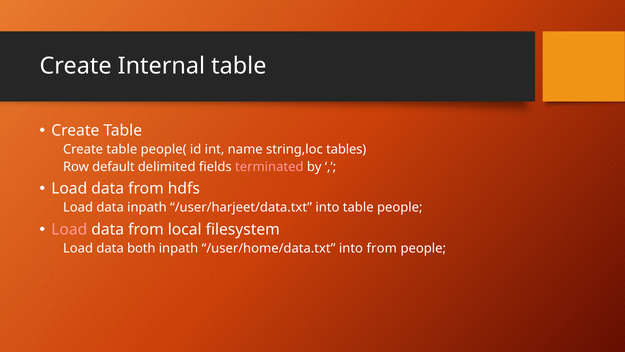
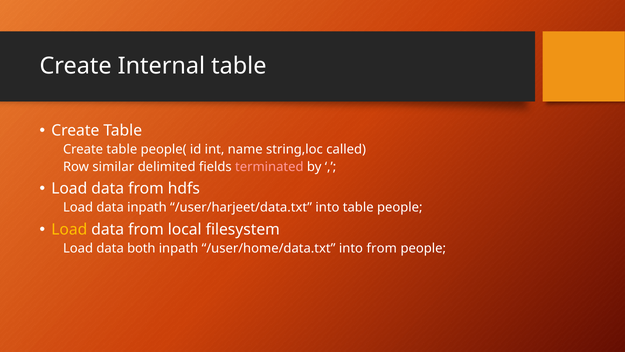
tables: tables -> called (346, 149)
default: default -> similar (113, 167)
Load colour: pink -> yellow (69, 229)
